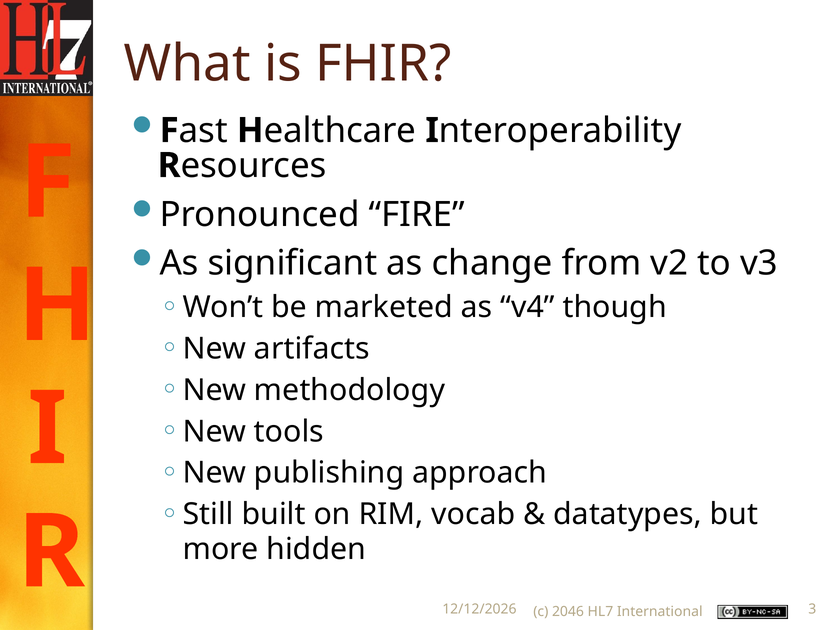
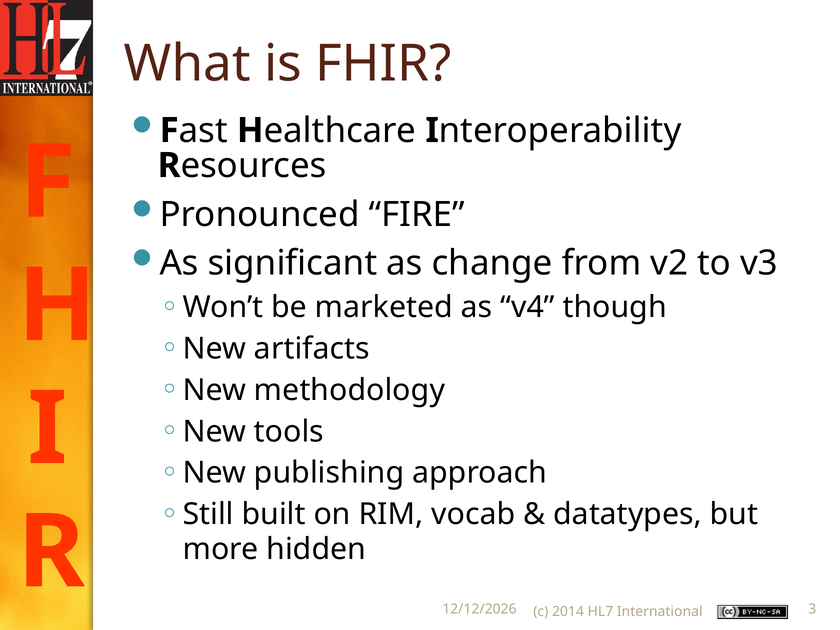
2046: 2046 -> 2014 (568, 611)
